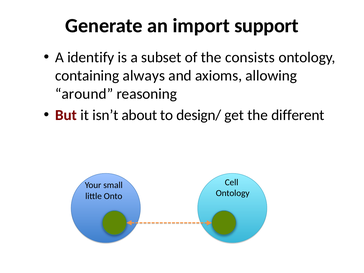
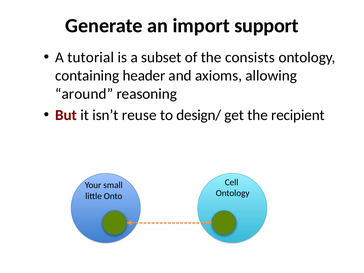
identify: identify -> tutorial (91, 57)
always: always -> header (144, 76)
about: about -> reuse (139, 115)
different: different -> recipient (298, 115)
